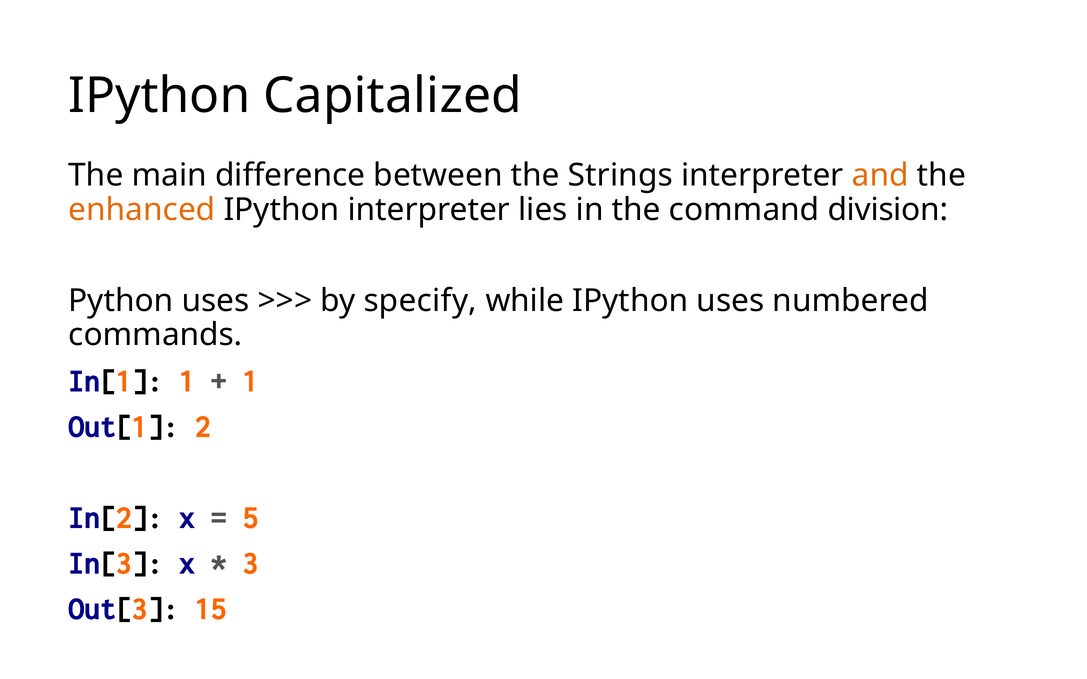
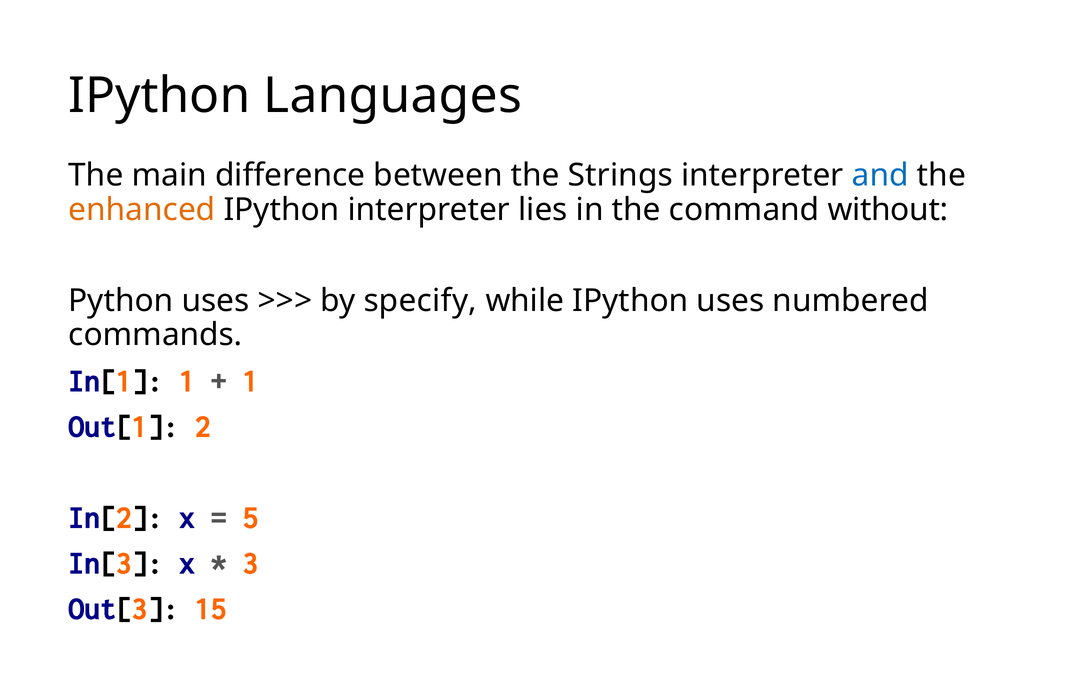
Capitalized: Capitalized -> Languages (393, 96)
and colour: orange -> blue (880, 175)
division: division -> without (888, 210)
